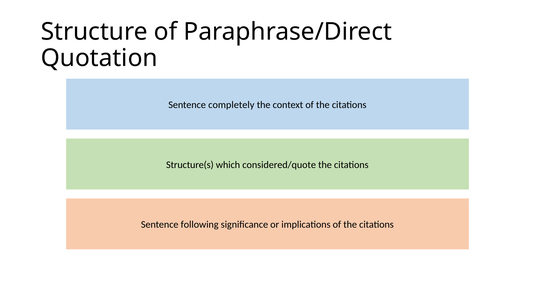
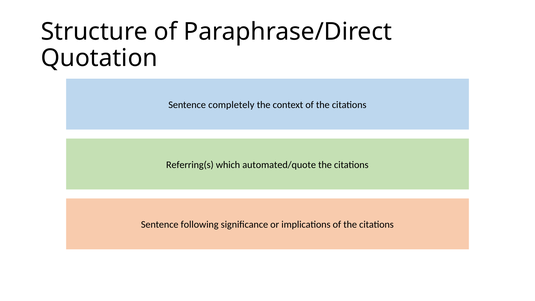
Structure(s: Structure(s -> Referring(s (190, 165)
considered/quote: considered/quote -> automated/quote (279, 165)
